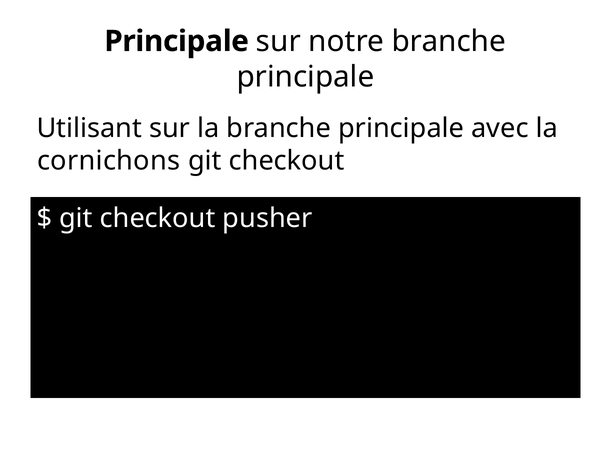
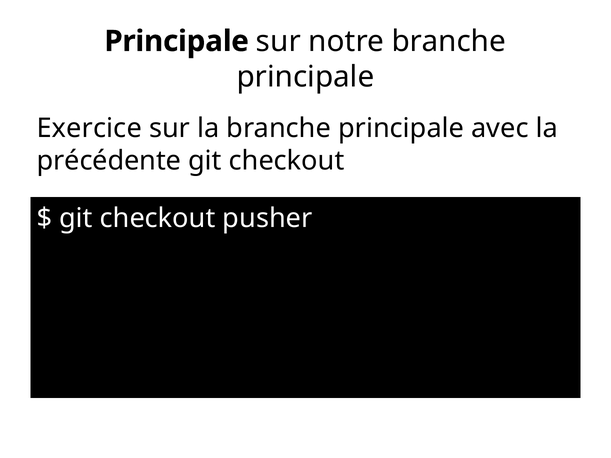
Utilisant: Utilisant -> Exercice (89, 128)
cornichons: cornichons -> précédente (109, 161)
